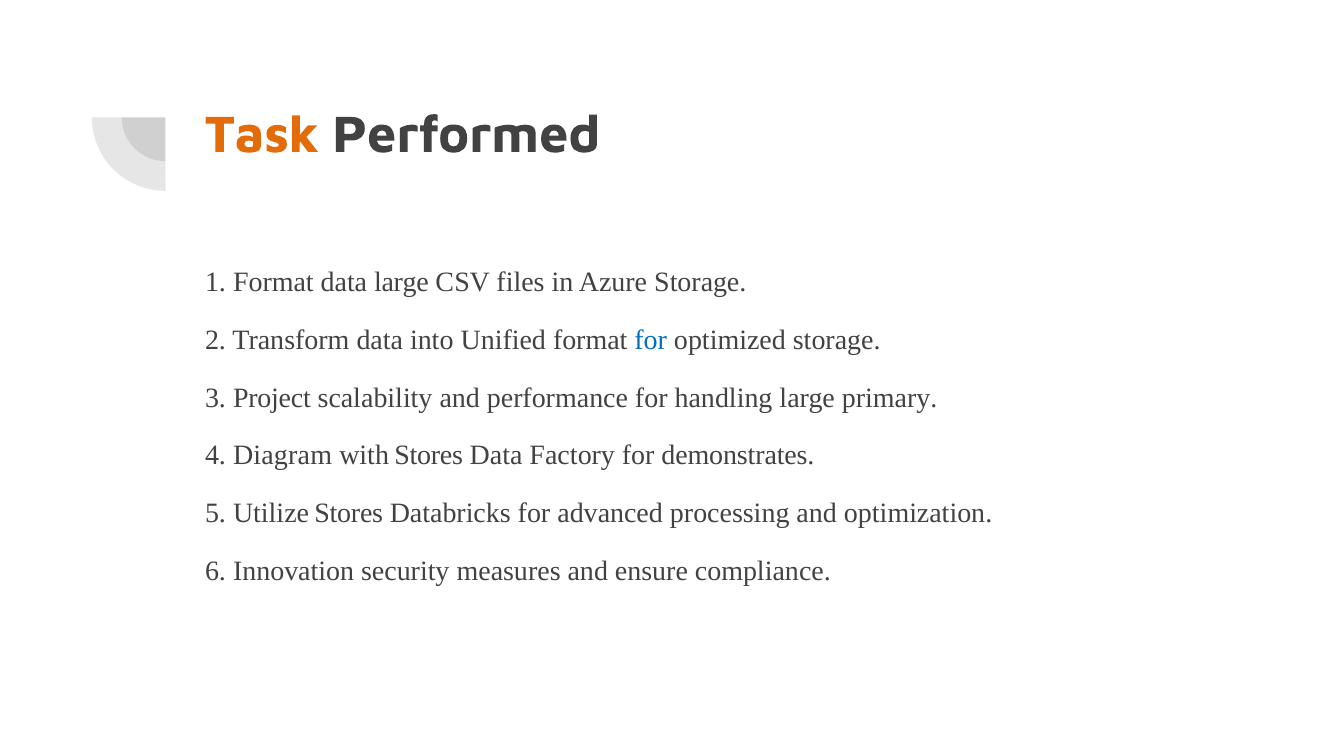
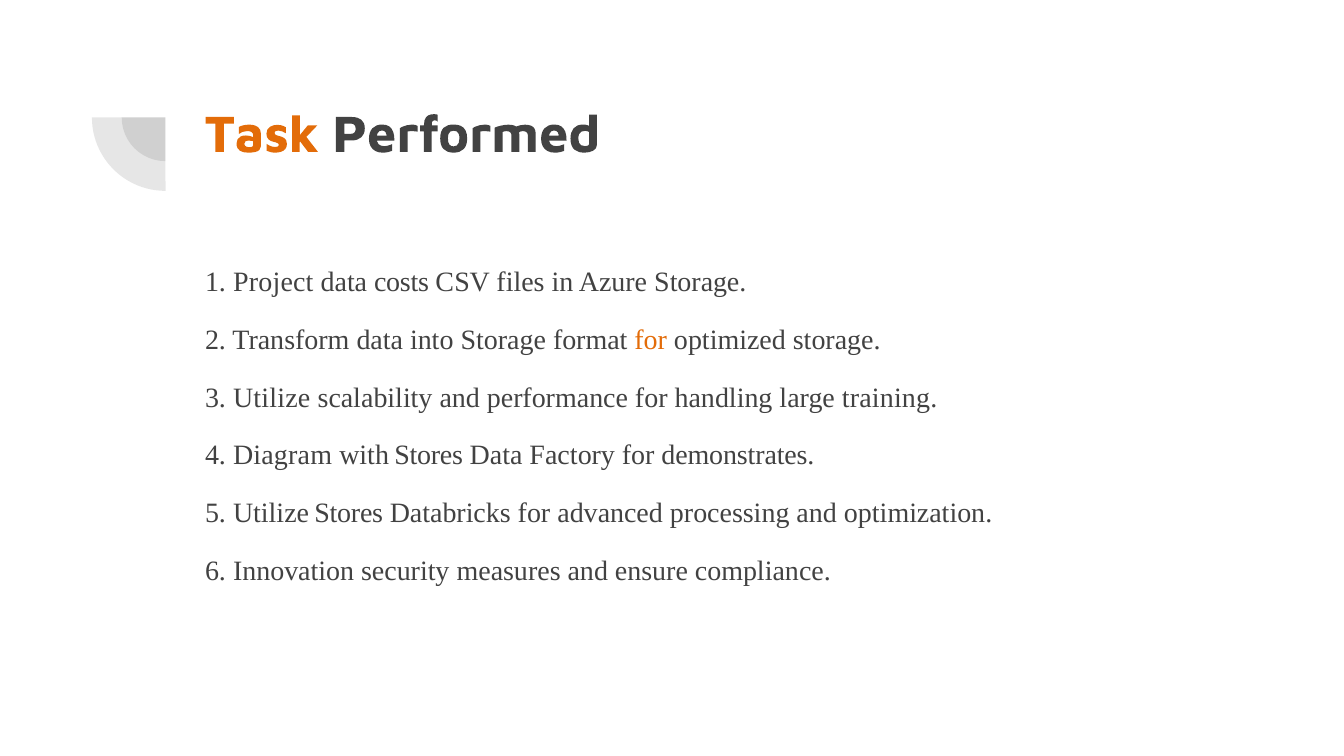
1 Format: Format -> Project (273, 282)
data large: large -> costs (401, 282)
into Unified: Unified -> Storage (503, 340)
for colour: blue -> orange (651, 340)
3 Project: Project -> Utilize (272, 398)
primary: primary -> training (890, 398)
